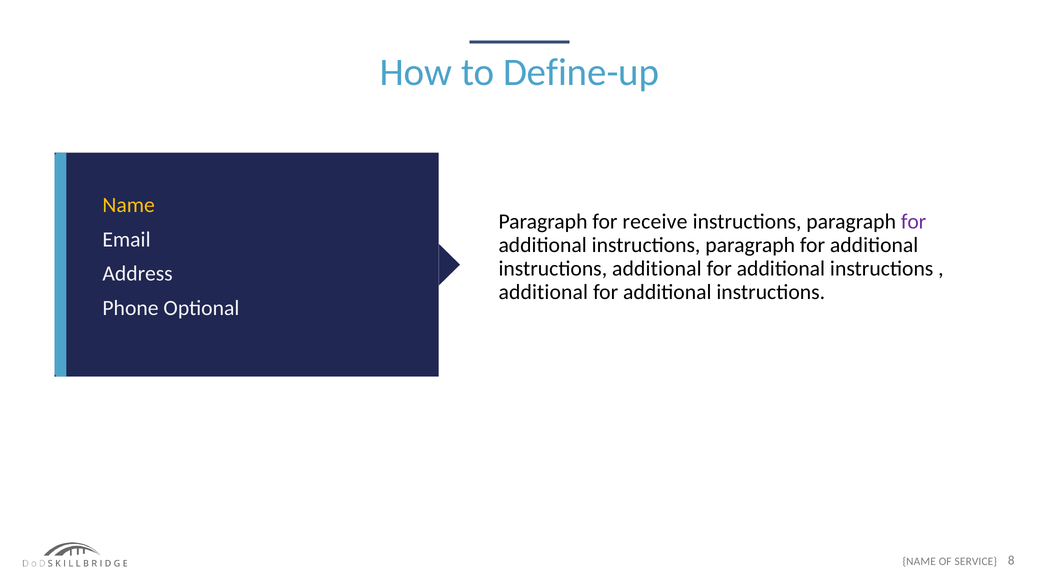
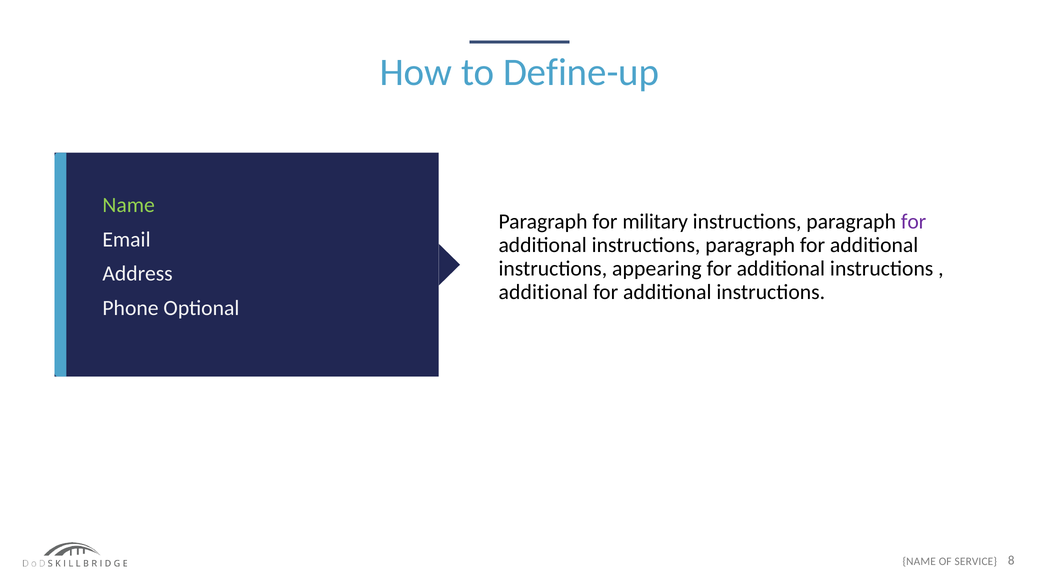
Name colour: yellow -> light green (129, 205)
receive: receive -> military (655, 222)
instructions additional: additional -> appearing (657, 268)
